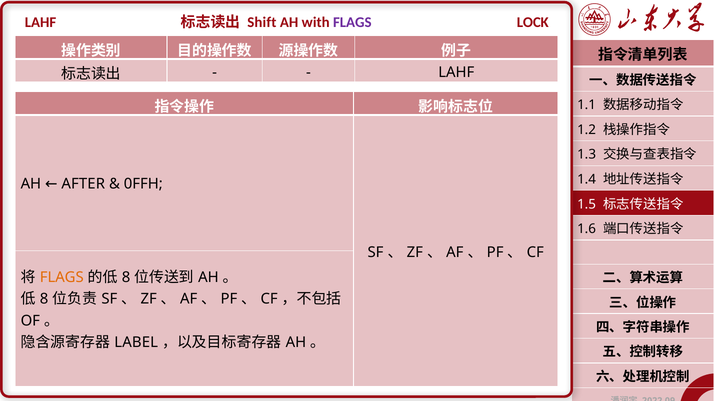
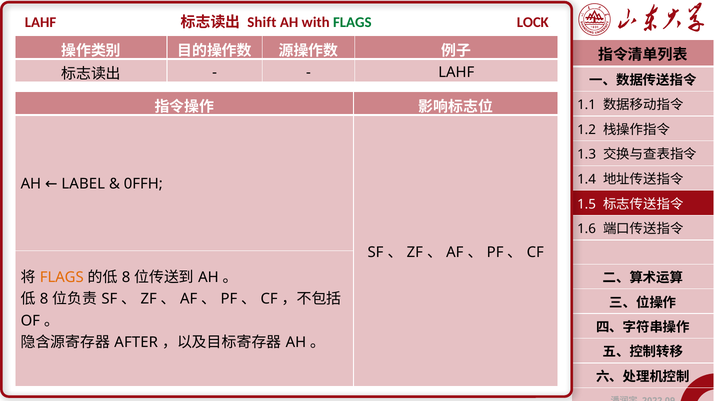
FLAGS colour: purple -> green (352, 22)
AFTER: AFTER -> LABEL (83, 184)
LABEL: LABEL -> AFTER (136, 343)
